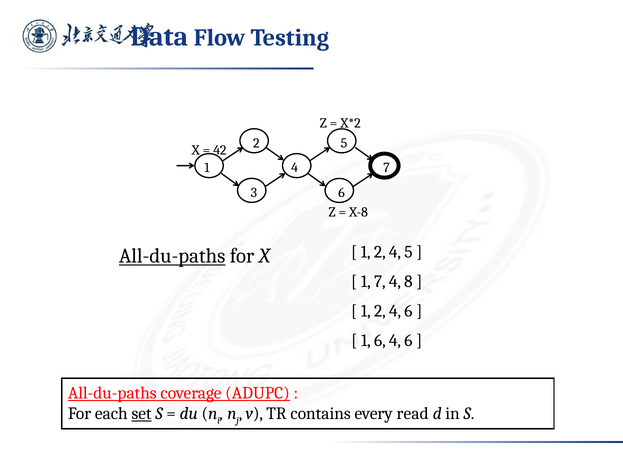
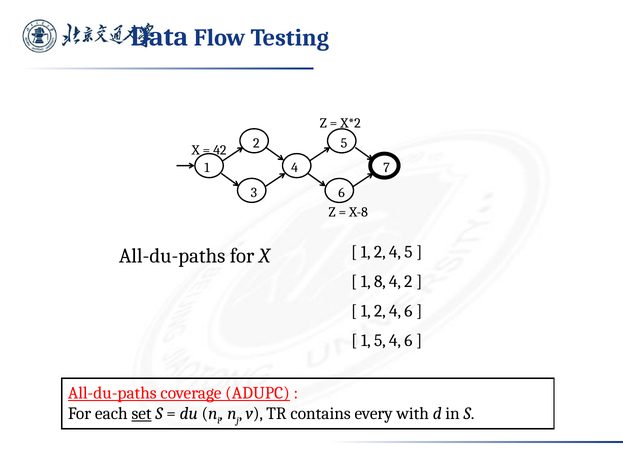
All-du-paths underline: present -> none (172, 256)
1 7: 7 -> 8 (380, 282)
4 8: 8 -> 2 (408, 282)
1 6: 6 -> 5 (380, 341)
read: read -> with (413, 414)
